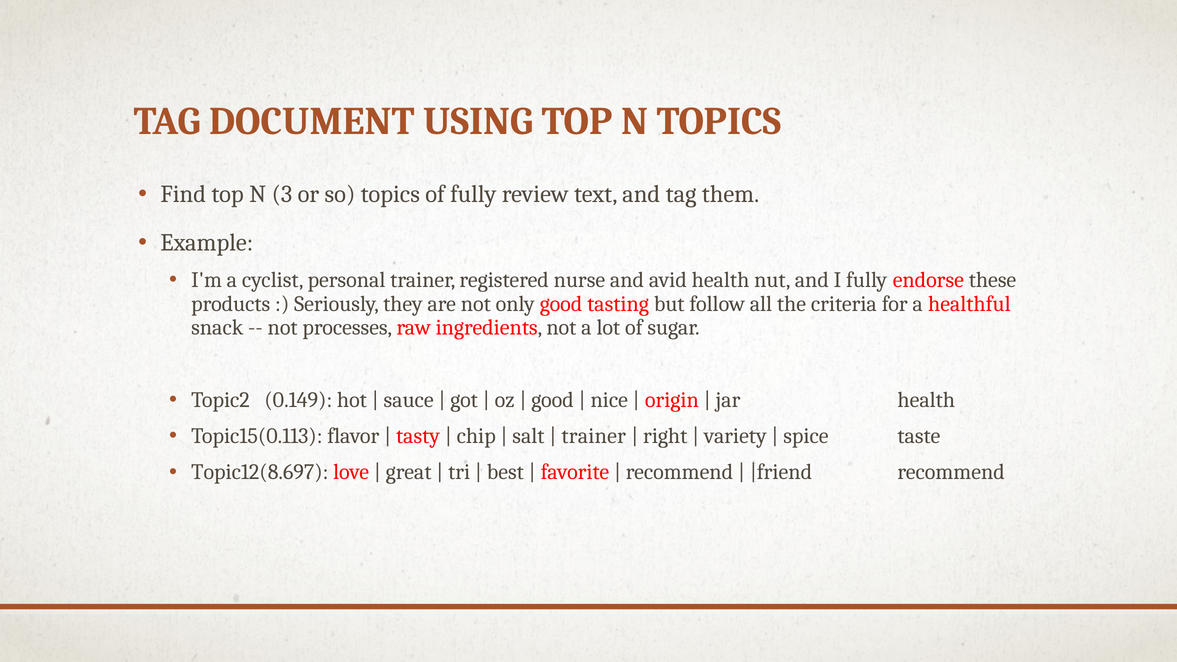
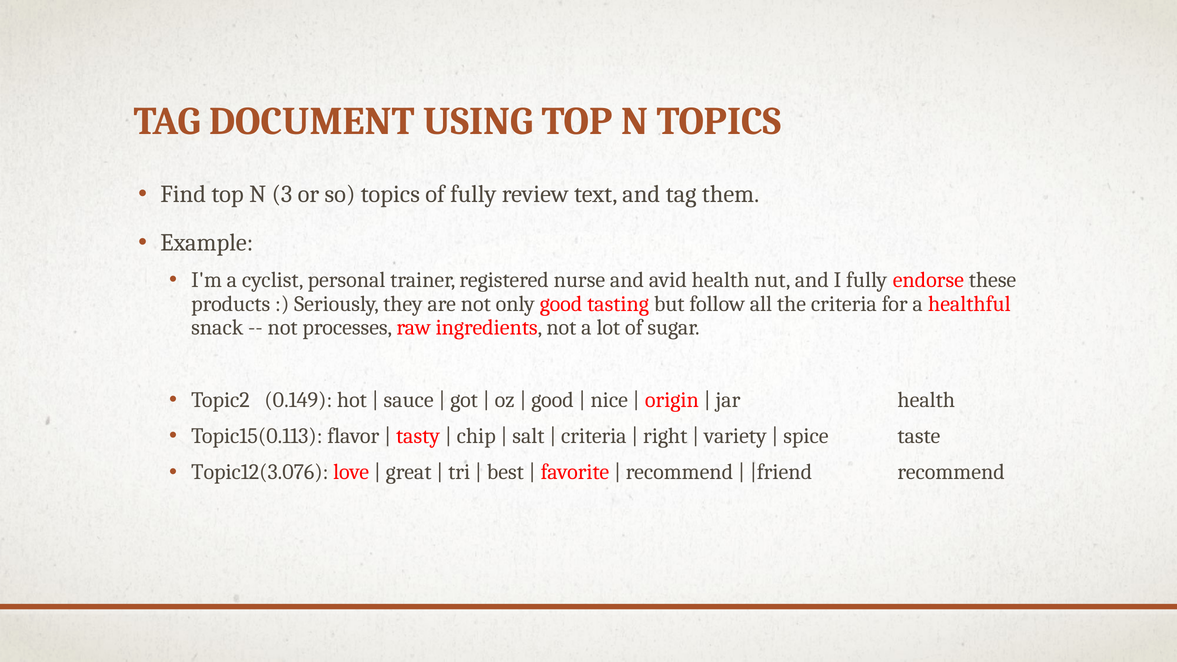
trainer: trainer -> criteria (594, 436)
Topic12(8.697: Topic12(8.697 -> Topic12(3.076 (260, 472)
